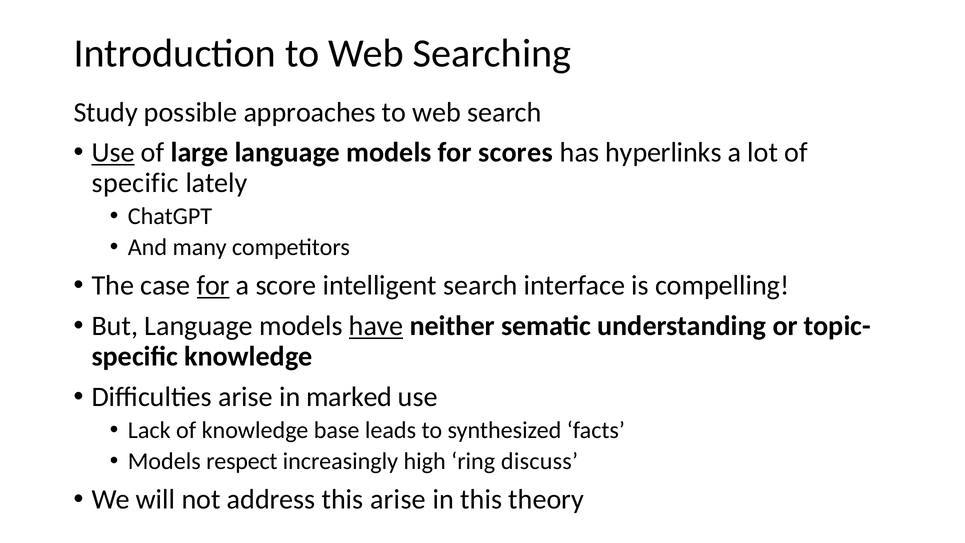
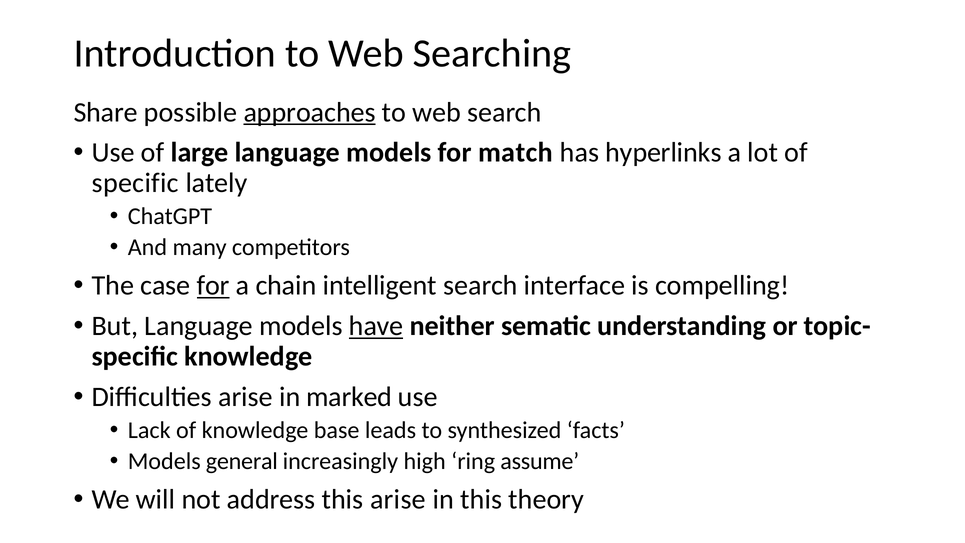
Study: Study -> Share (106, 112)
approaches underline: none -> present (310, 112)
Use underline: present -> none (113, 153)
scores: scores -> match (515, 153)
score: score -> chain (286, 286)
respect: respect -> general (242, 461)
discuss: discuss -> assume (540, 461)
